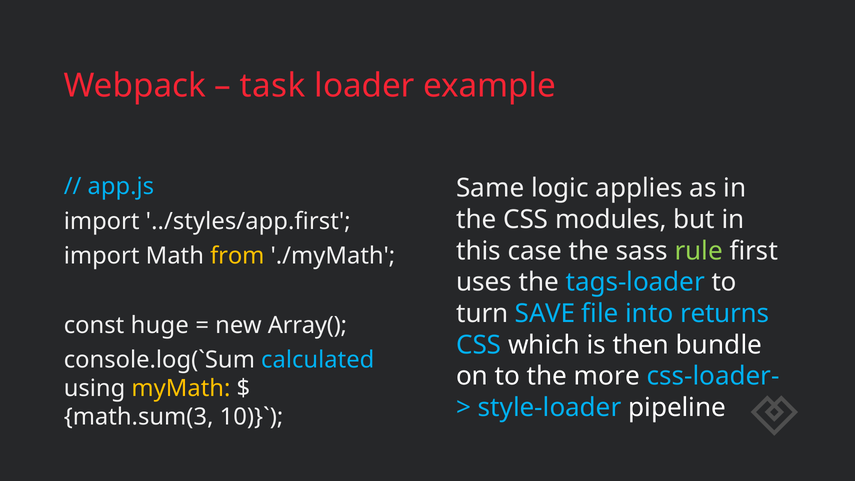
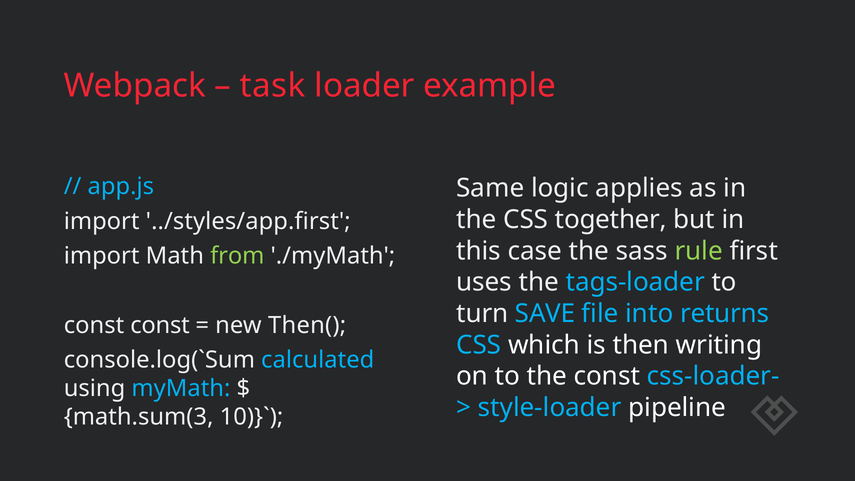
modules: modules -> together (611, 220)
from colour: yellow -> light green (237, 256)
const huge: huge -> const (160, 325)
Array(: Array( -> Then( (307, 325)
bundle: bundle -> writing (719, 345)
the more: more -> const (607, 376)
myMath colour: yellow -> light blue (181, 388)
